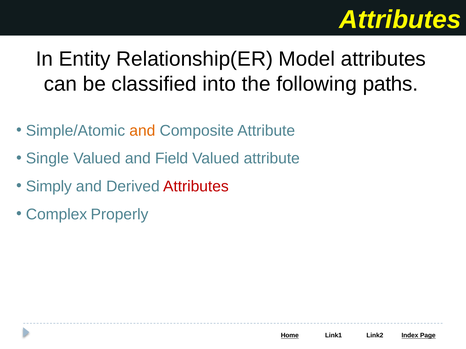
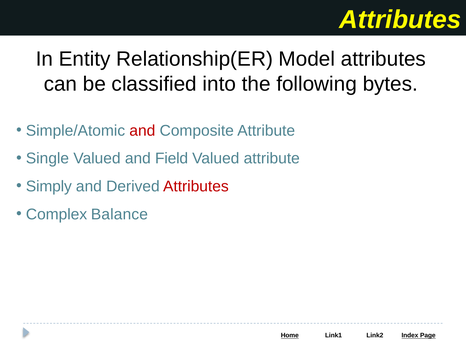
paths: paths -> bytes (390, 84)
and colour: orange -> red (142, 131)
Properly: Properly -> Balance (119, 215)
